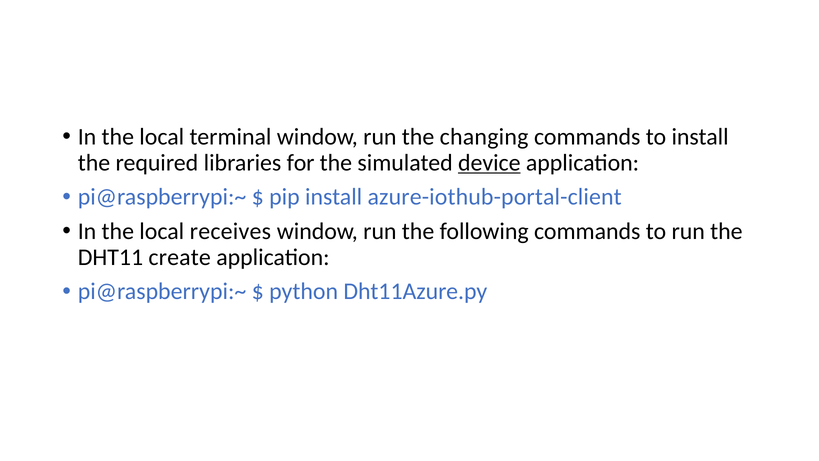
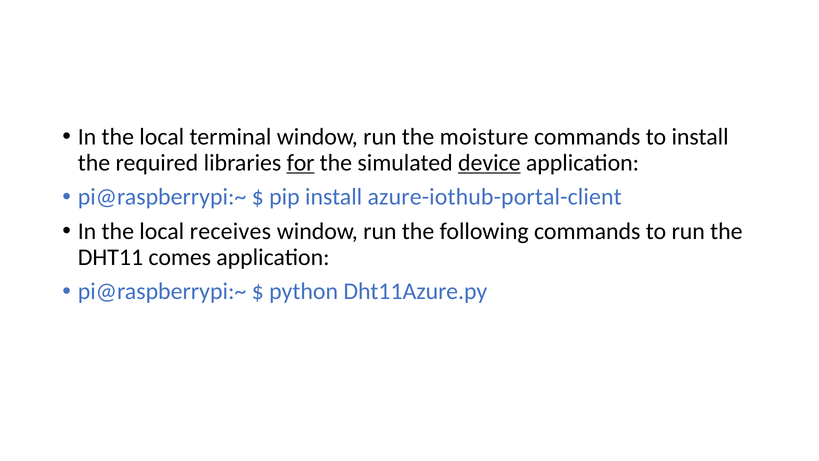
changing: changing -> moisture (484, 137)
for underline: none -> present (301, 163)
create: create -> comes (180, 257)
